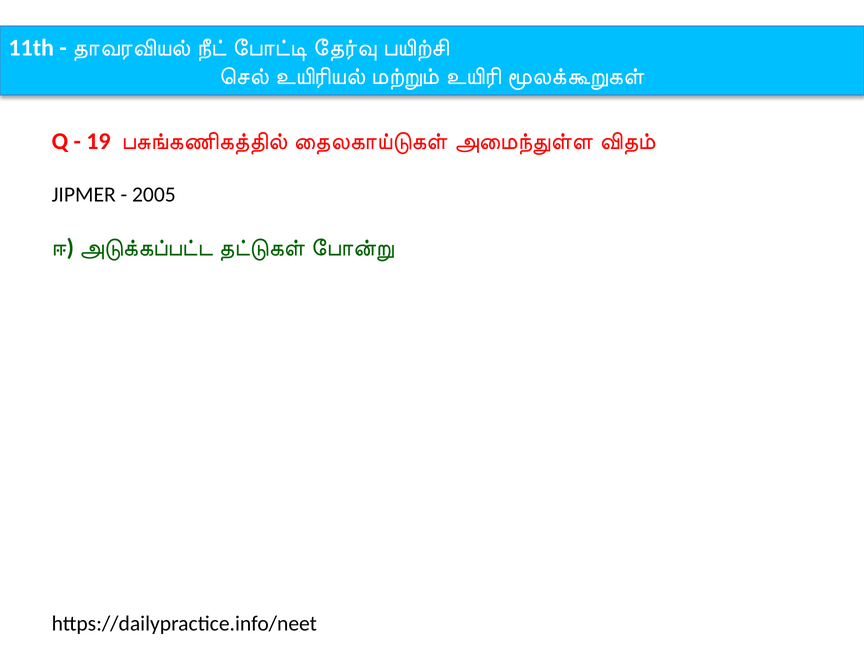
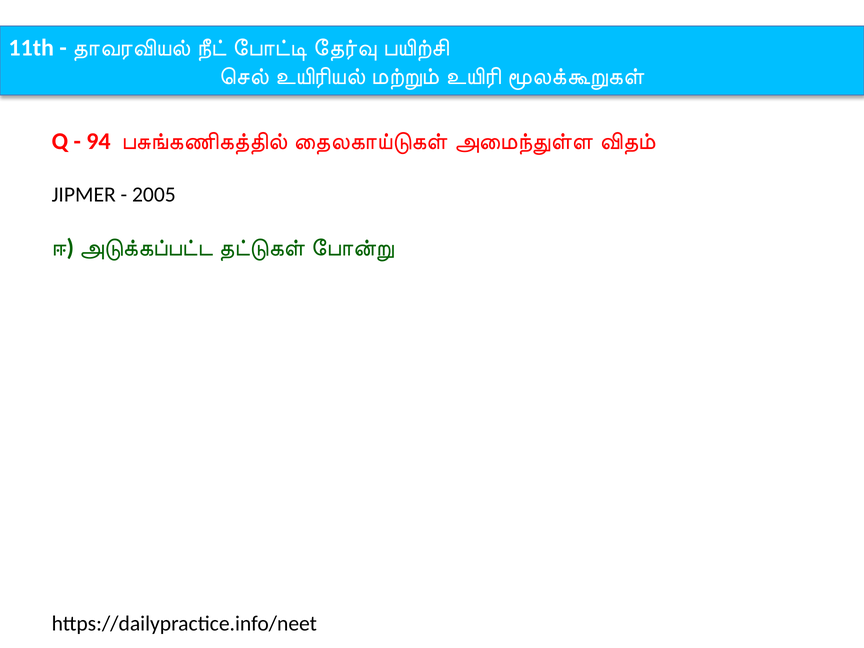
19: 19 -> 94 (98, 141)
